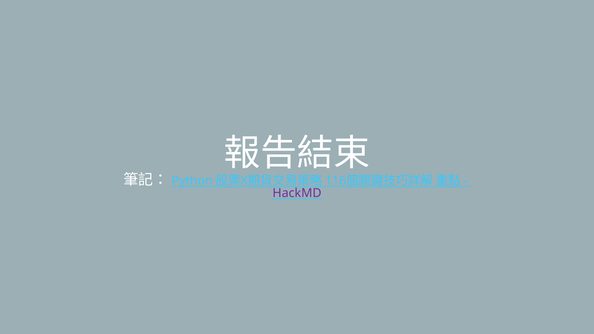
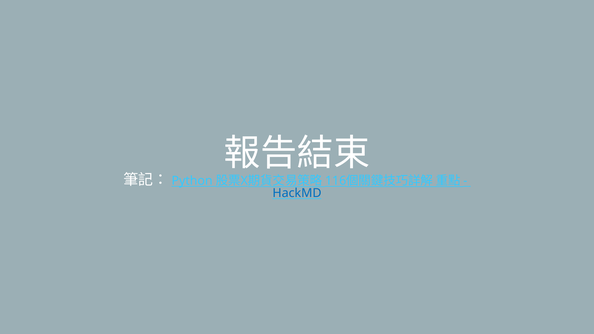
HackMD colour: purple -> blue (297, 193)
